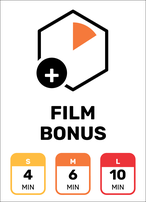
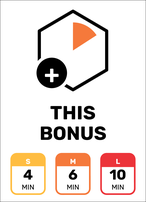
FILM: FILM -> THIS (73, 113)
